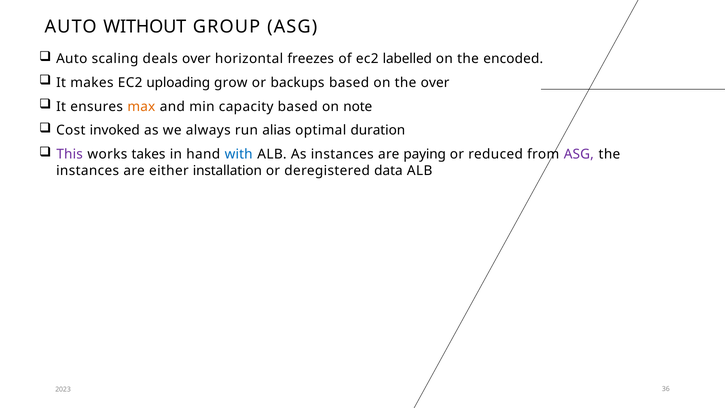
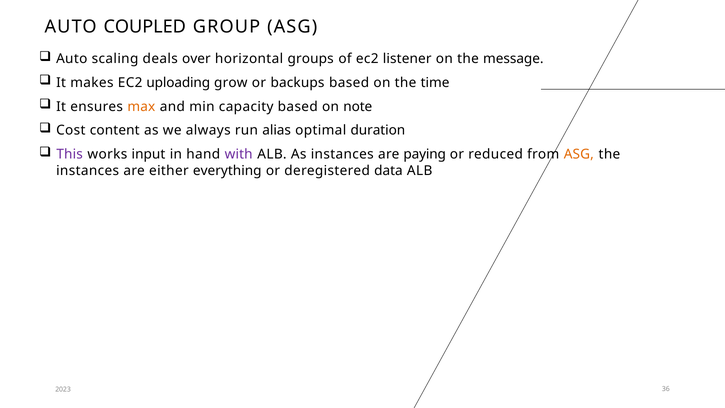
WITHOUT: WITHOUT -> COUPLED (145, 27)
freezes: freezes -> groups (311, 59)
labelled: labelled -> listener (407, 59)
encoded: encoded -> message (513, 59)
the over: over -> time (435, 83)
invoked: invoked -> content (115, 130)
takes: takes -> input (148, 154)
with colour: blue -> purple (239, 154)
ASG colour: purple -> orange (579, 154)
installation: installation -> everything (227, 171)
